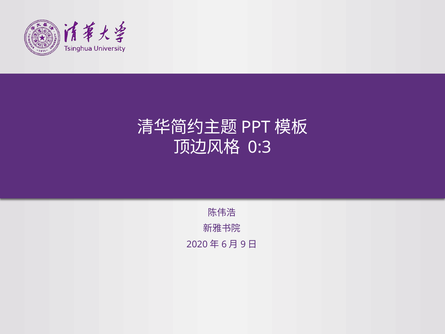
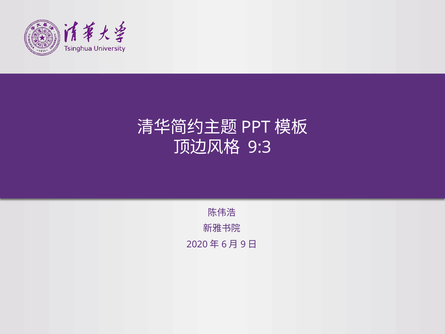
0:3: 0:3 -> 9:3 (260, 147)
